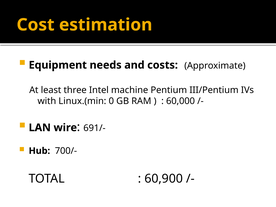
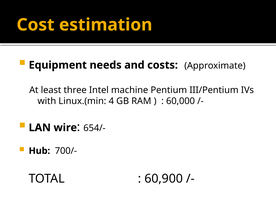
0: 0 -> 4 (111, 101)
691/-: 691/- -> 654/- (94, 128)
